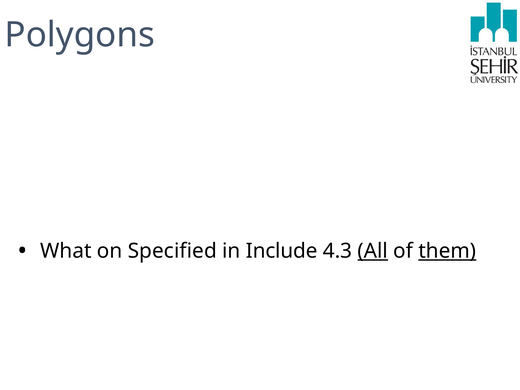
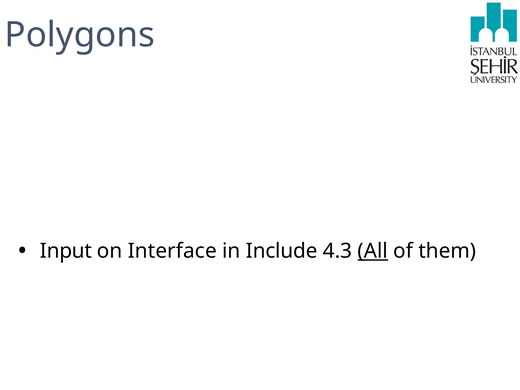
What: What -> Input (66, 251)
Specified: Specified -> Interface (172, 251)
them underline: present -> none (447, 251)
